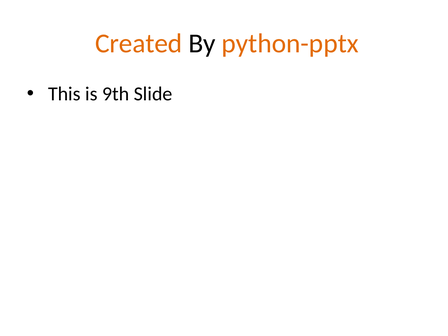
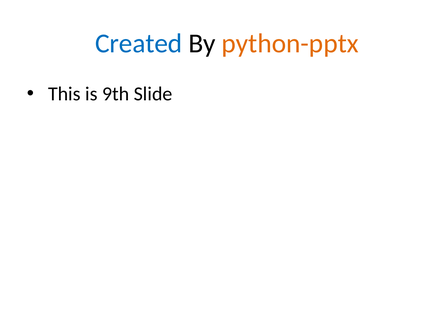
Created colour: orange -> blue (139, 43)
